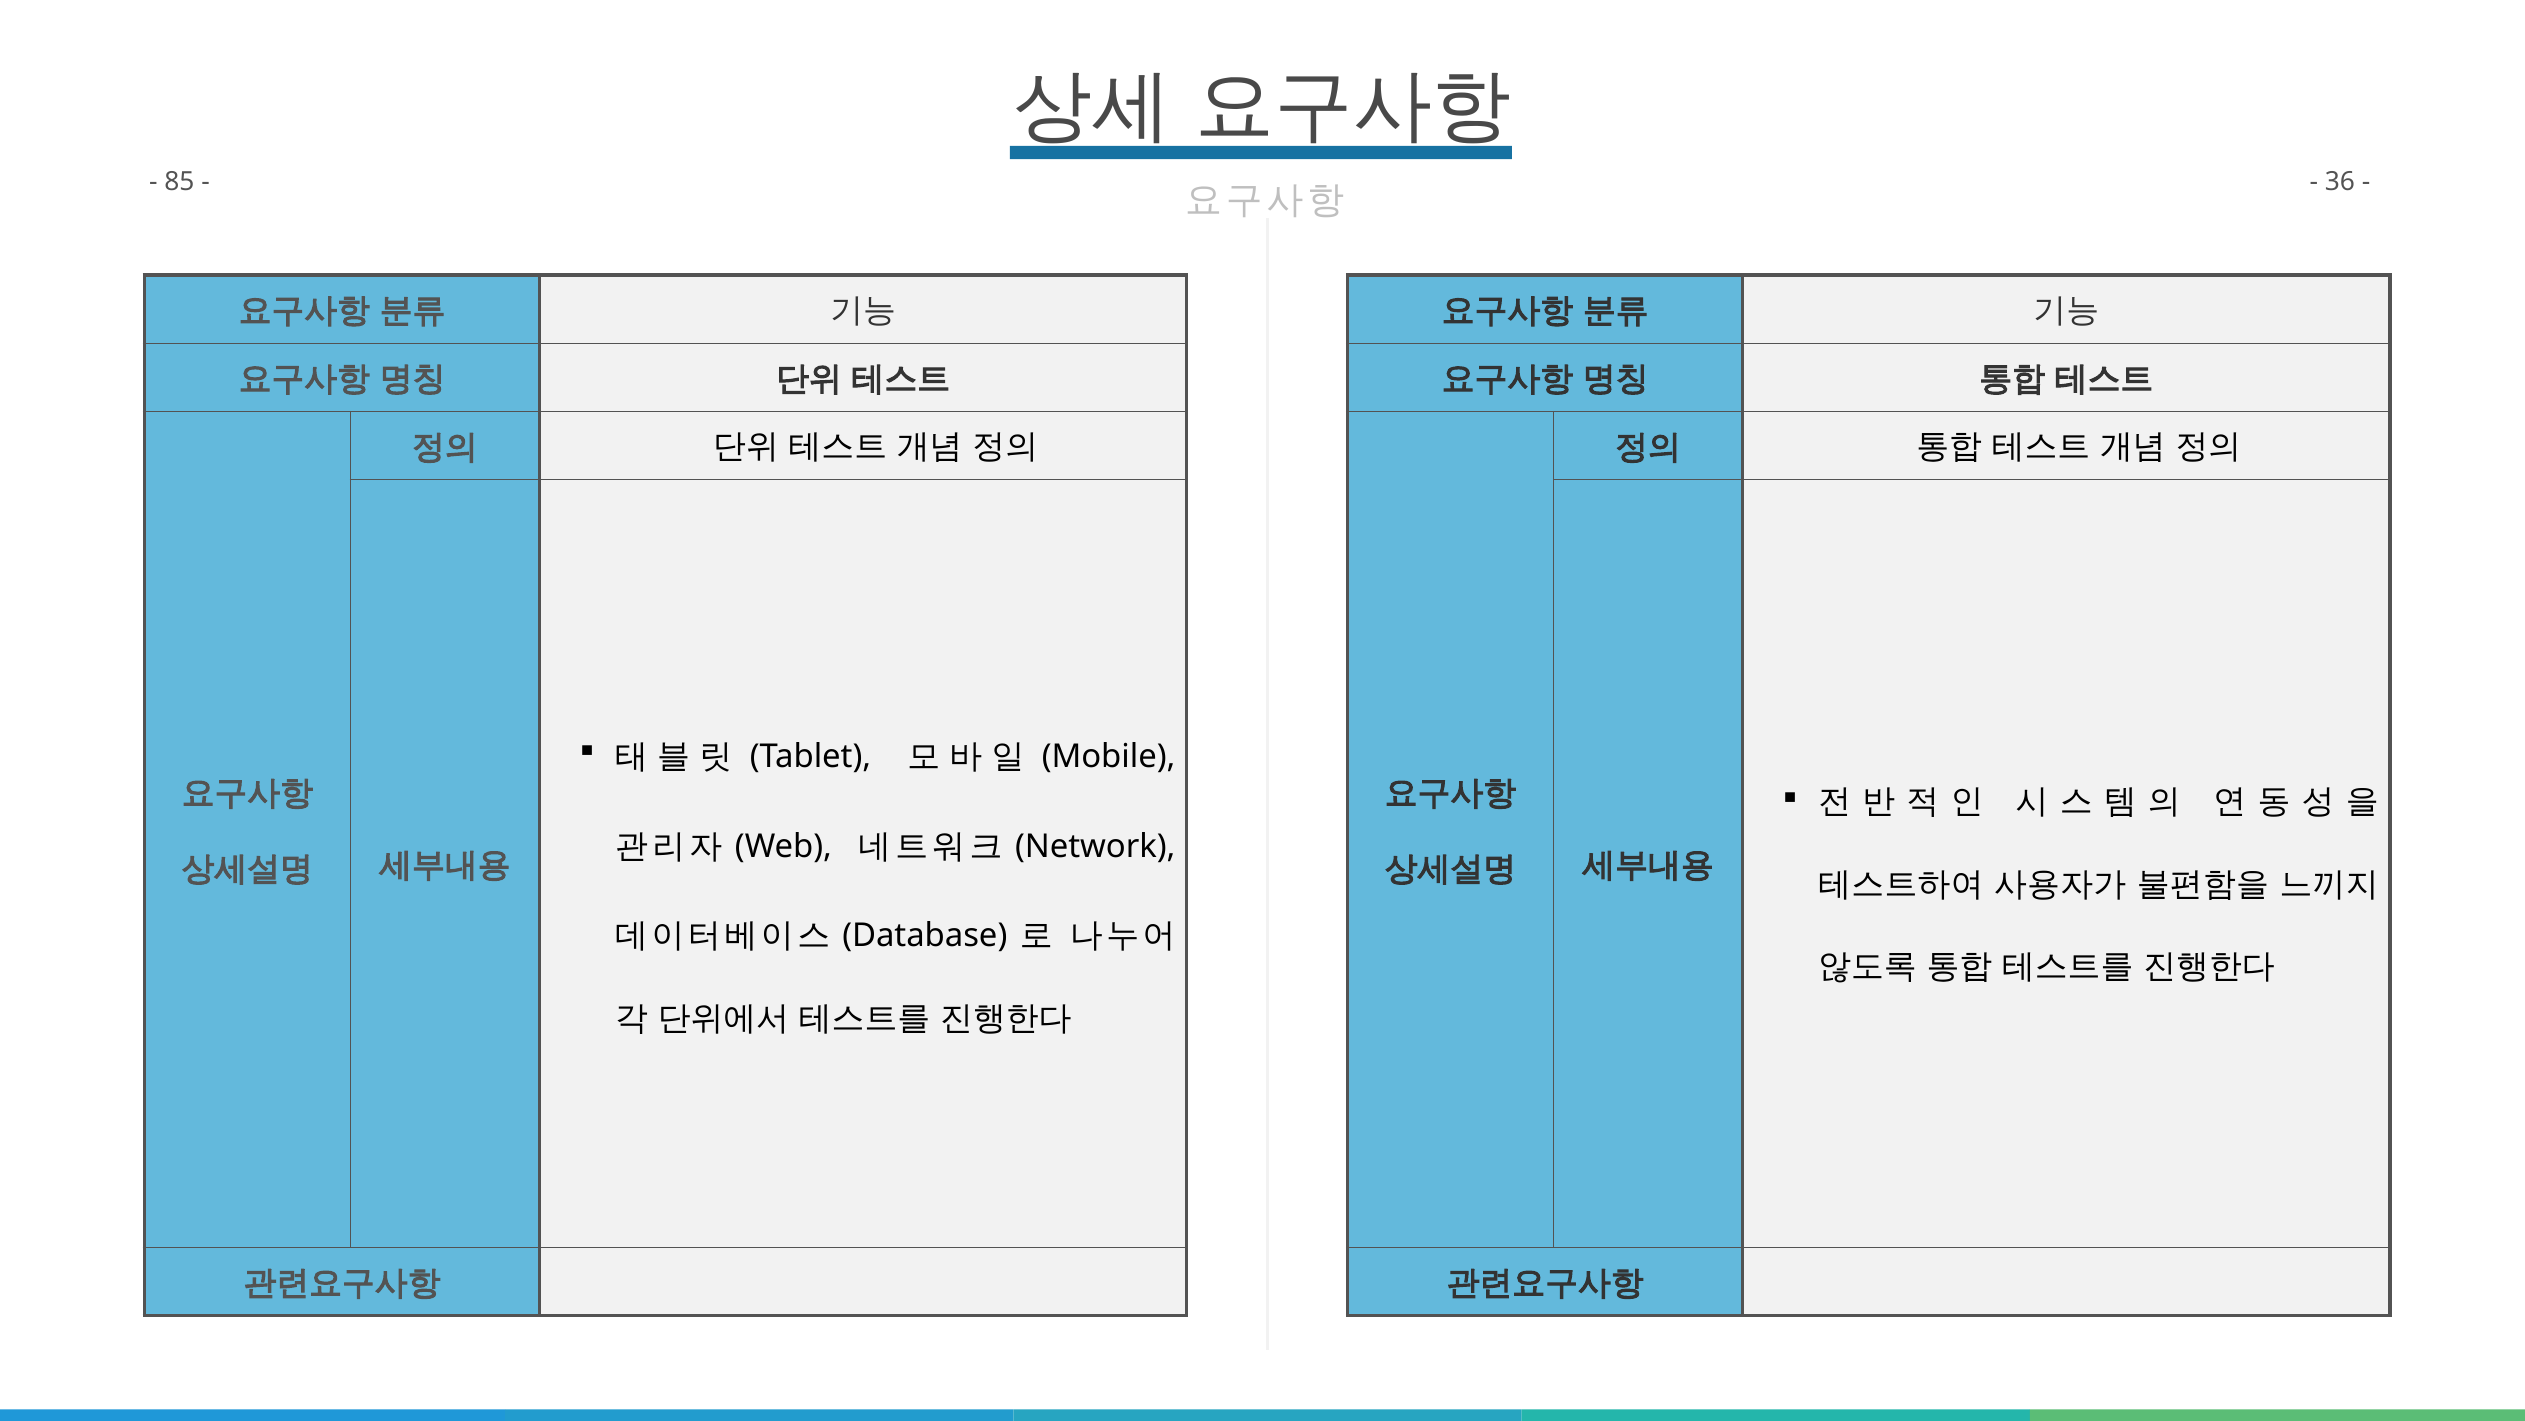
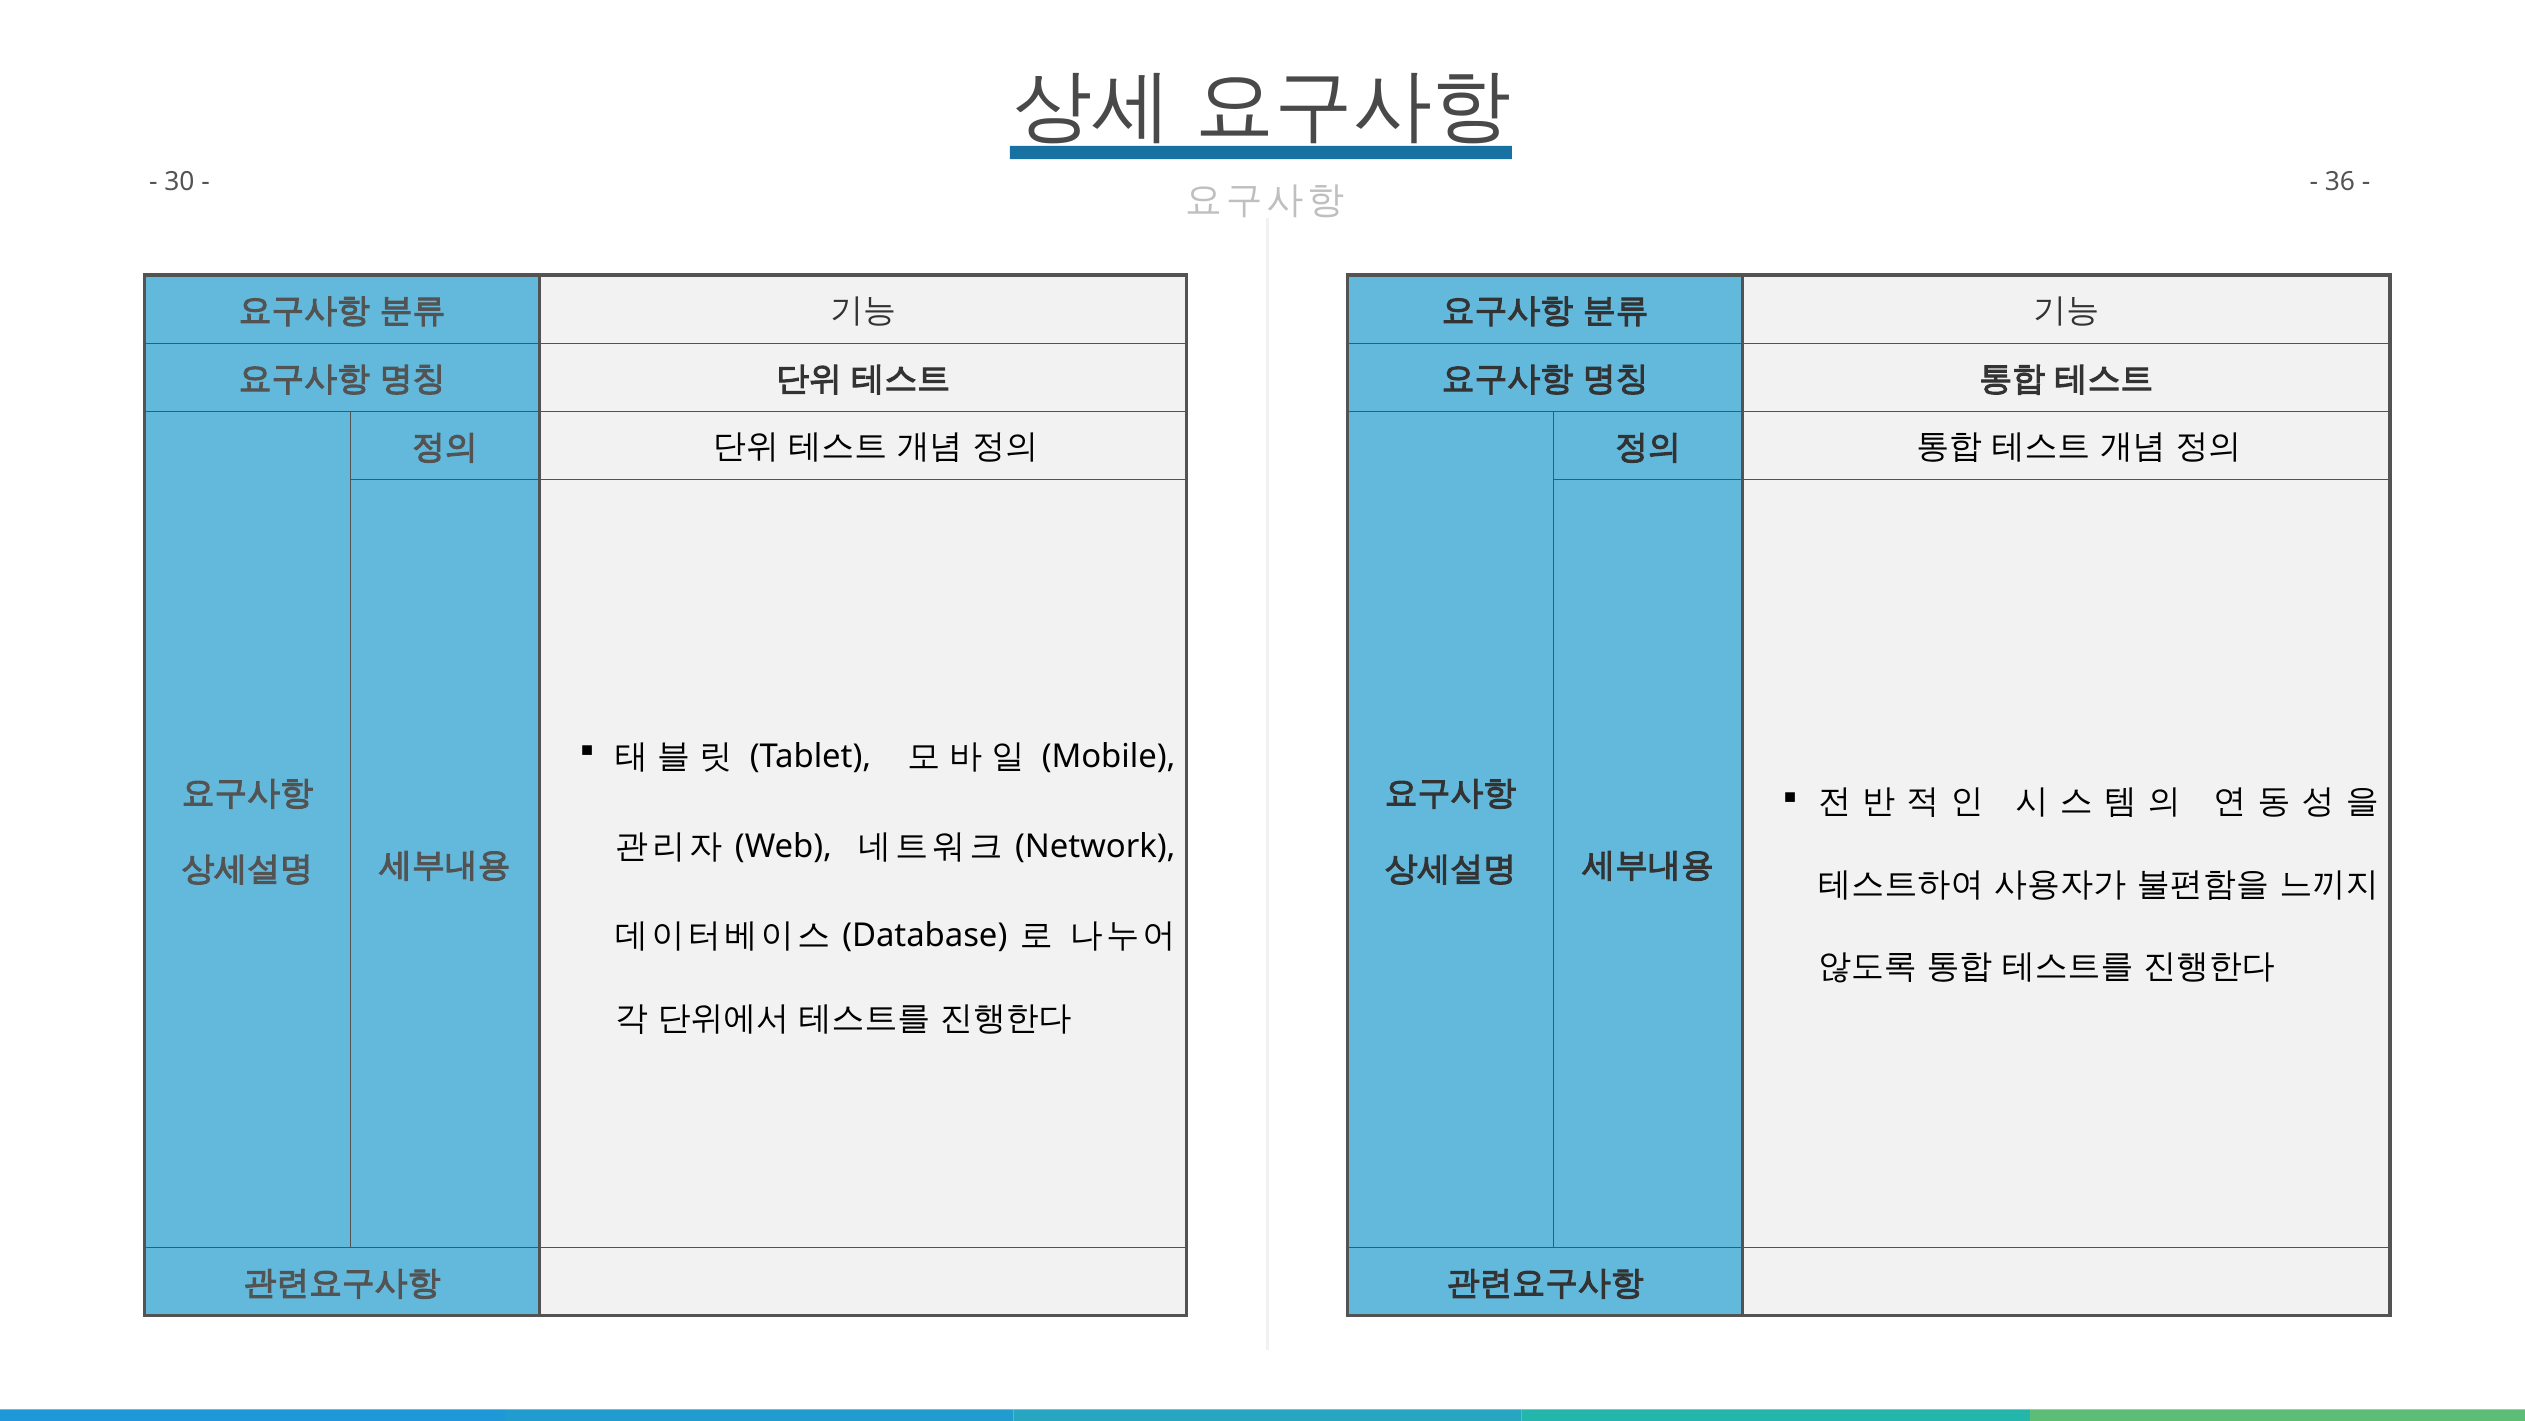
85: 85 -> 30 (179, 182)
